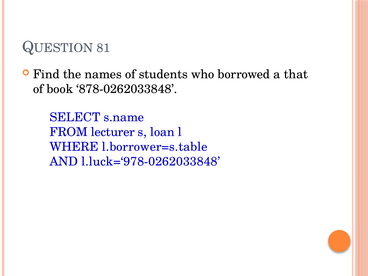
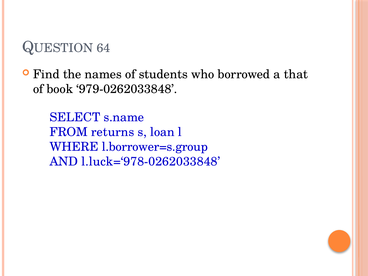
81: 81 -> 64 (103, 48)
878-0262033848: 878-0262033848 -> 979-0262033848 (127, 89)
lecturer: lecturer -> returns (113, 132)
l.borrower=s.table: l.borrower=s.table -> l.borrower=s.group (155, 147)
